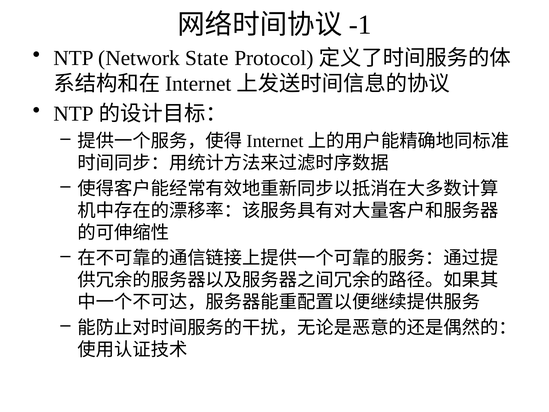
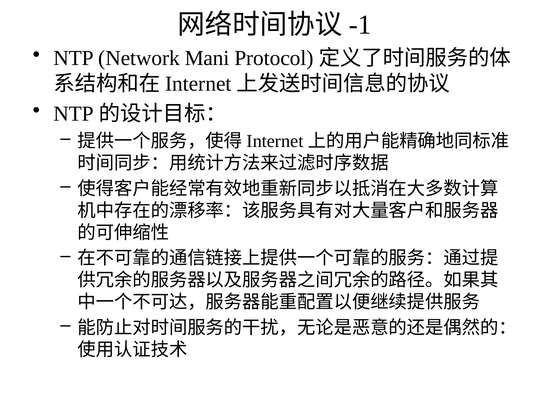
State: State -> Mani (207, 58)
